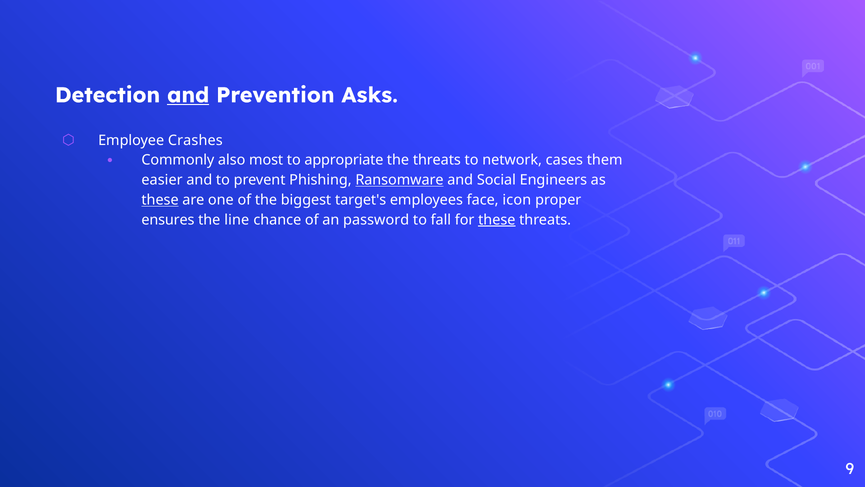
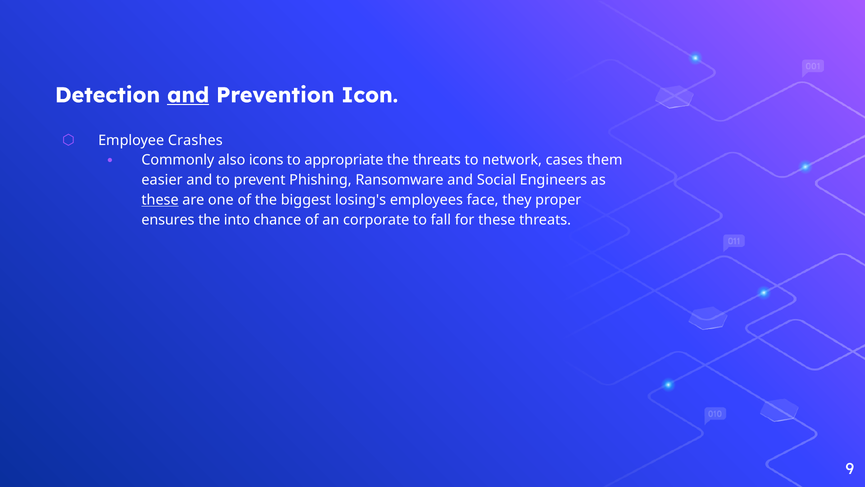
Asks: Asks -> Icon (370, 95)
most: most -> icons (266, 160)
Ransomware underline: present -> none (399, 180)
target's: target's -> losing's (361, 200)
icon: icon -> they (517, 200)
line: line -> into (237, 220)
password: password -> corporate (376, 220)
these underline: present -> none (497, 220)
